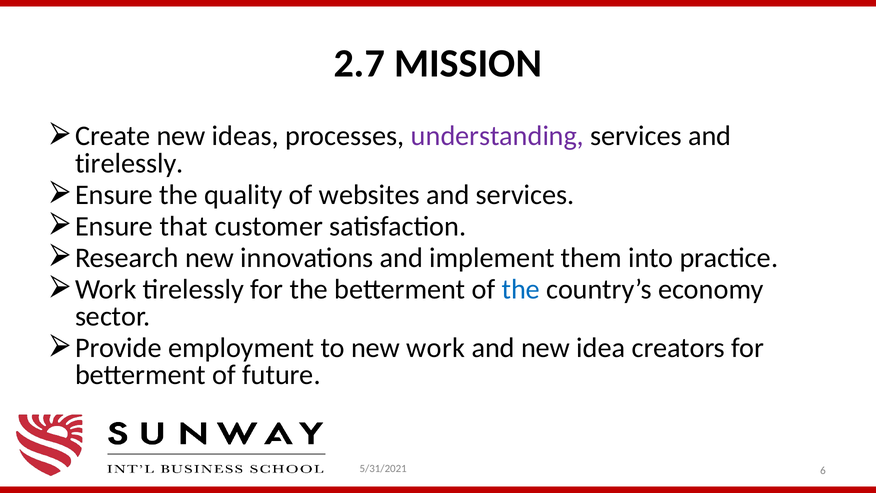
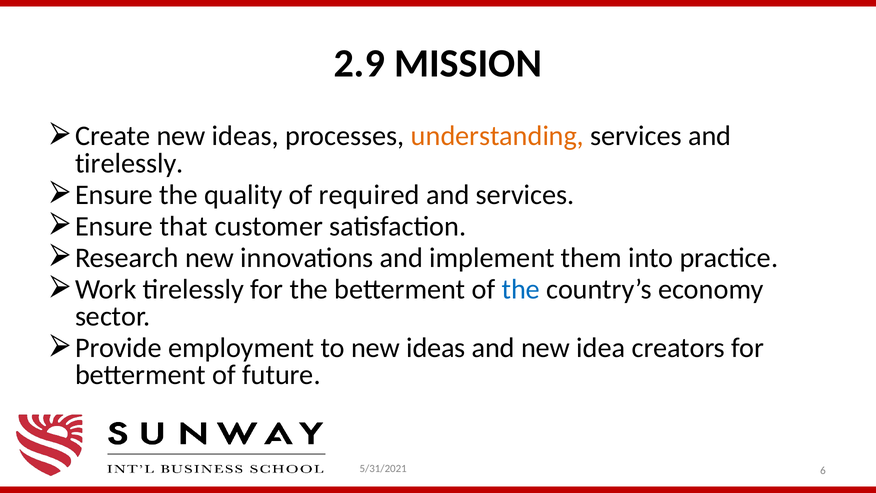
2.7: 2.7 -> 2.9 (359, 64)
understanding colour: purple -> orange (497, 136)
websites: websites -> required (369, 195)
to new work: work -> ideas (436, 348)
